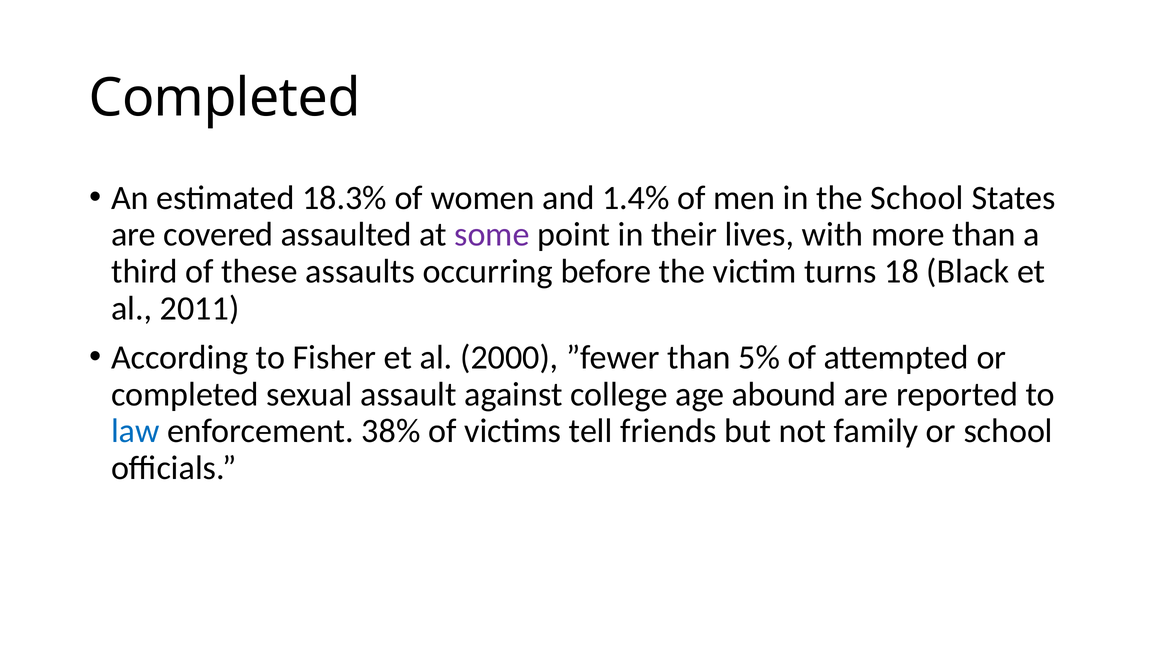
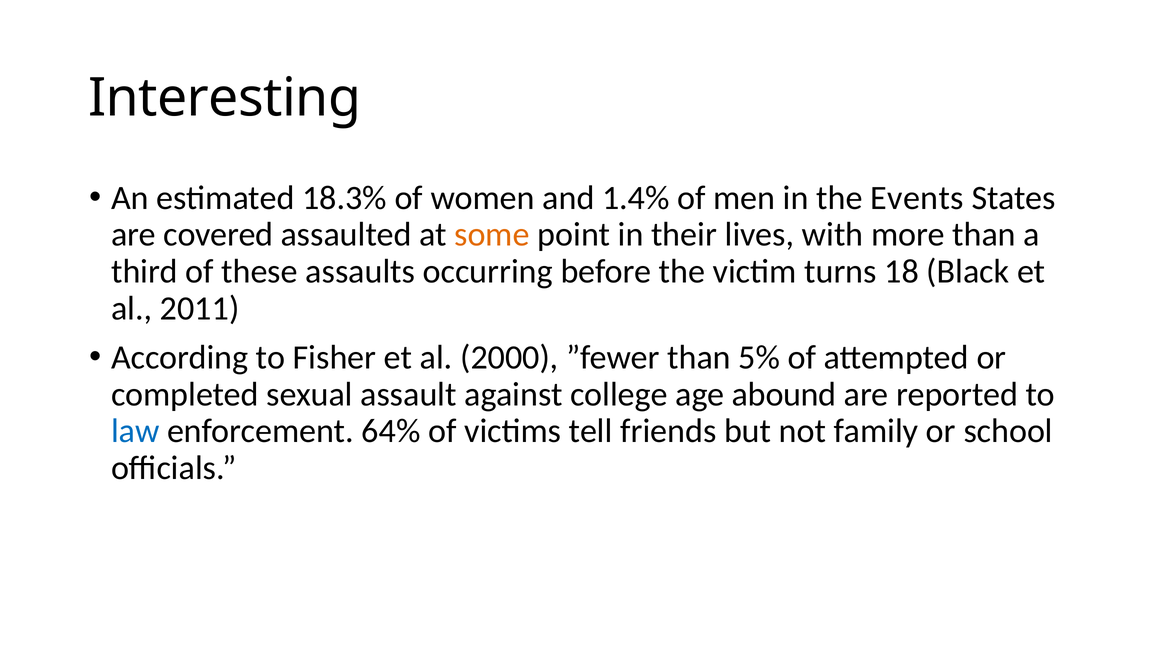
Completed: Completed -> Interesting (225, 98)
the School: School -> Events (917, 198)
some colour: purple -> orange (492, 235)
38%: 38% -> 64% (391, 431)
